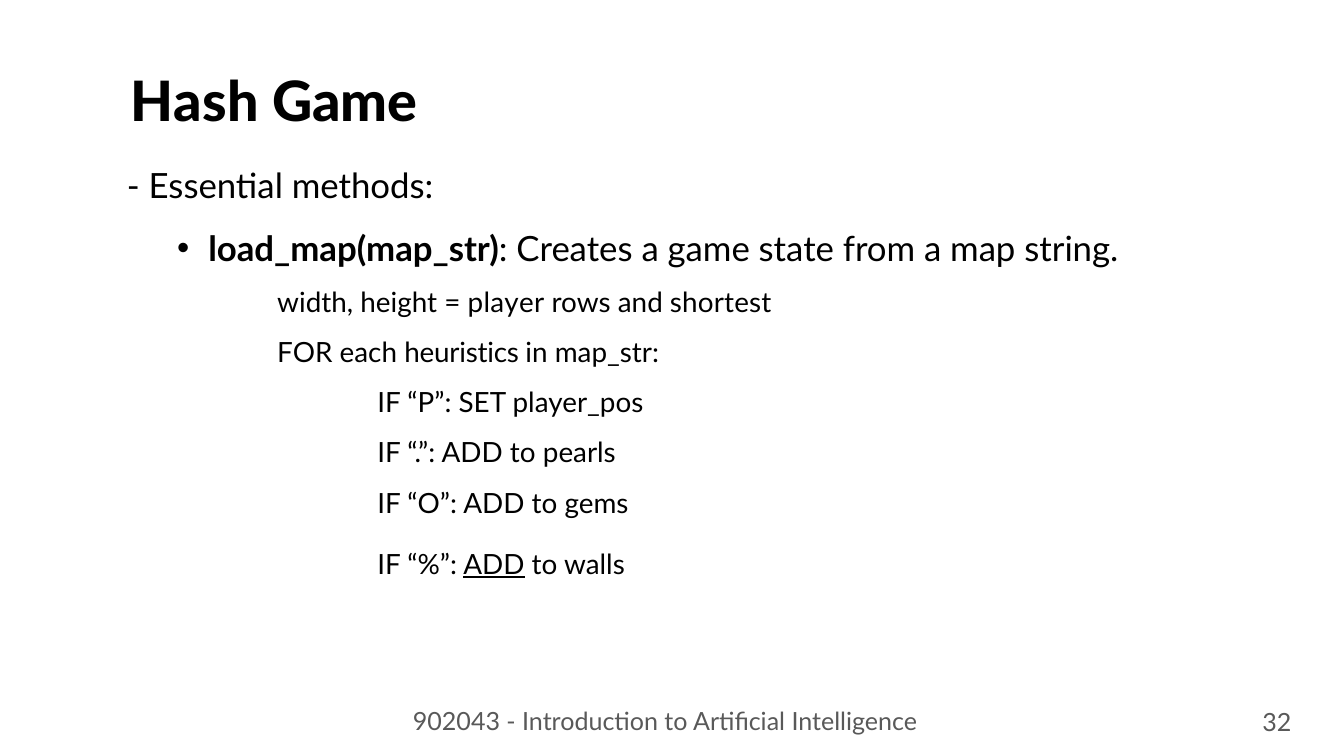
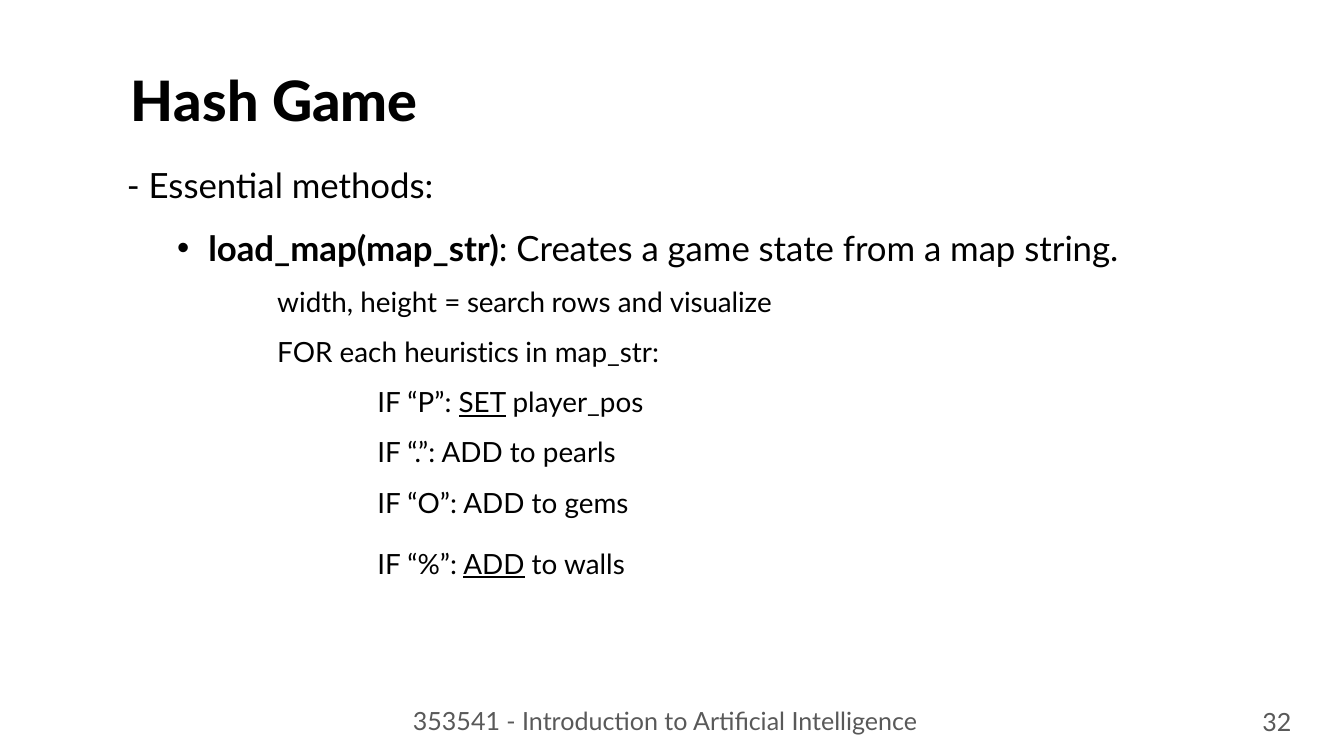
player: player -> search (506, 304)
shortest: shortest -> visualize (721, 304)
SET underline: none -> present (482, 404)
902043: 902043 -> 353541 (456, 722)
